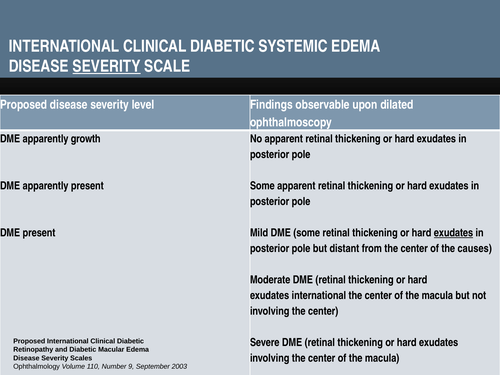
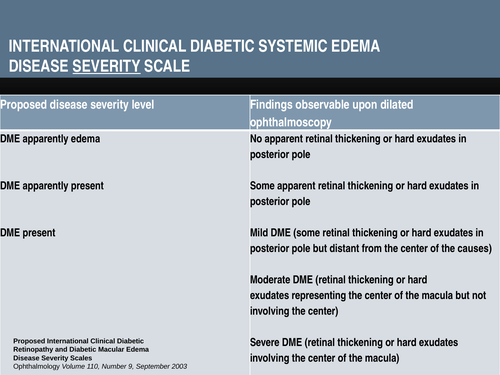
apparently growth: growth -> edema (86, 139)
exudates underline: present -> none (453, 233)
exudates international: international -> representing (319, 296)
